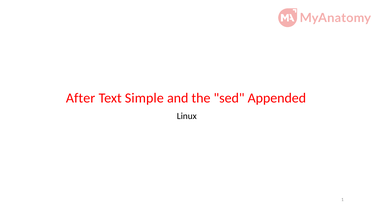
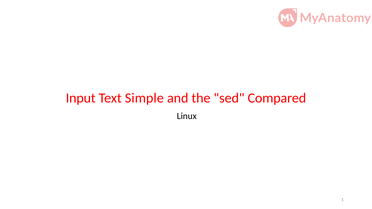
After: After -> Input (81, 98)
Appended: Appended -> Compared (277, 98)
